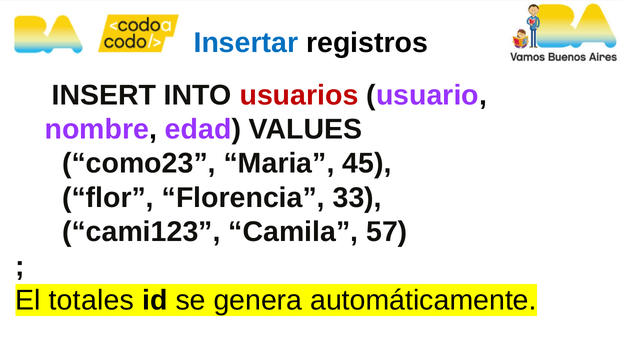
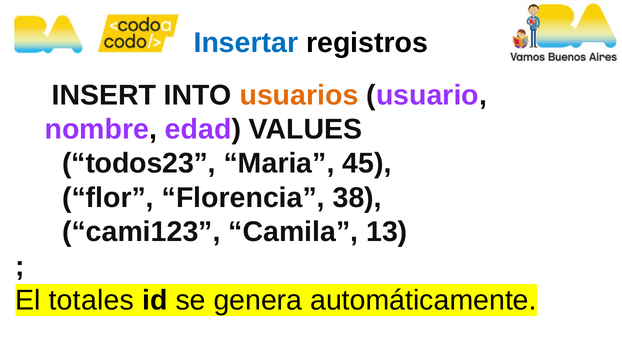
usuarios colour: red -> orange (299, 95)
como23: como23 -> todos23 (139, 164)
33: 33 -> 38 (357, 198)
57: 57 -> 13 (387, 232)
